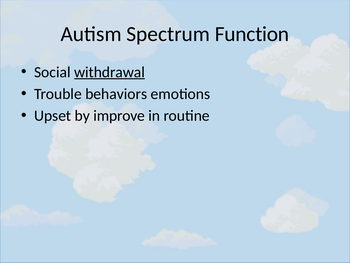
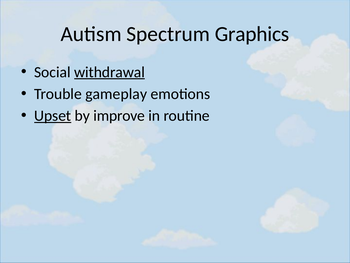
Function: Function -> Graphics (252, 34)
behaviors: behaviors -> gameplay (116, 94)
Upset underline: none -> present (53, 116)
